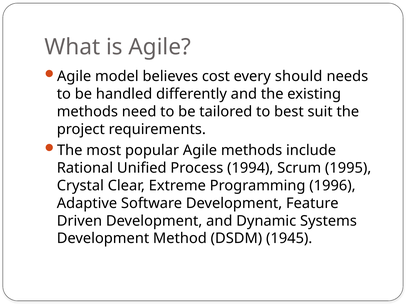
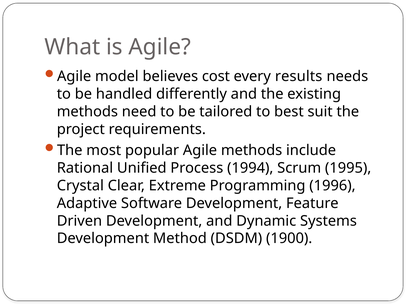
should: should -> results (299, 76)
1945: 1945 -> 1900 (289, 238)
